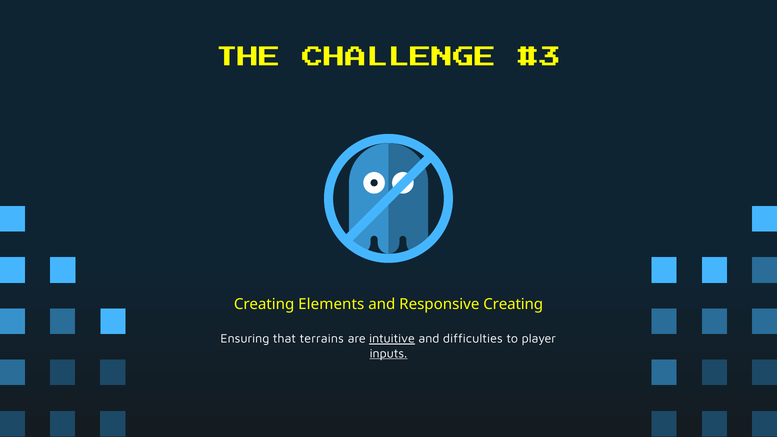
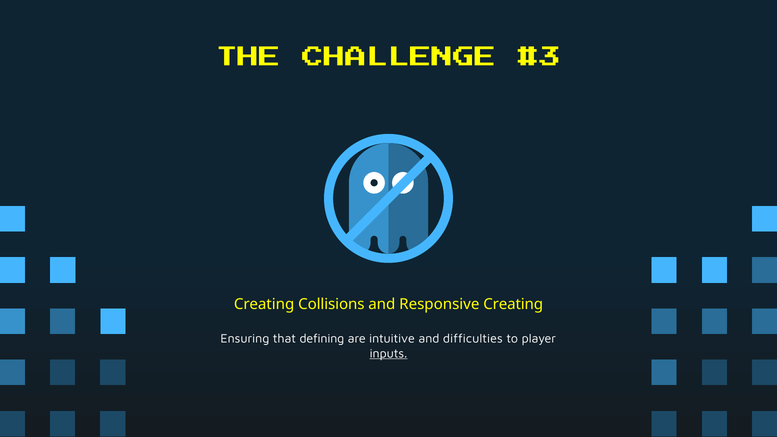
Elements: Elements -> Collisions (331, 304)
terrains: terrains -> defining (322, 339)
intuitive underline: present -> none (392, 339)
